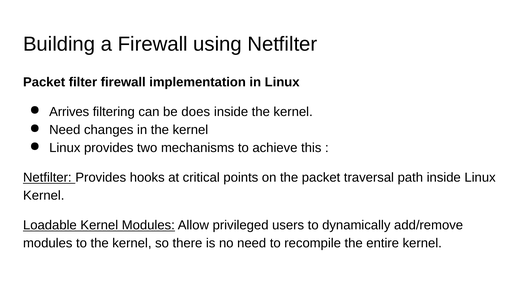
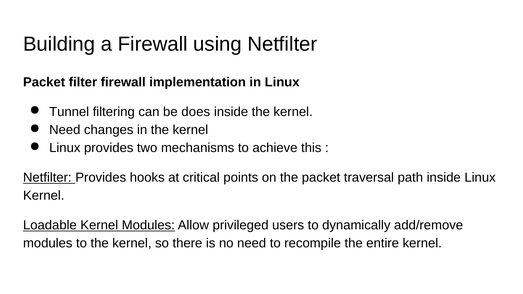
Arrives: Arrives -> Tunnel (69, 112)
